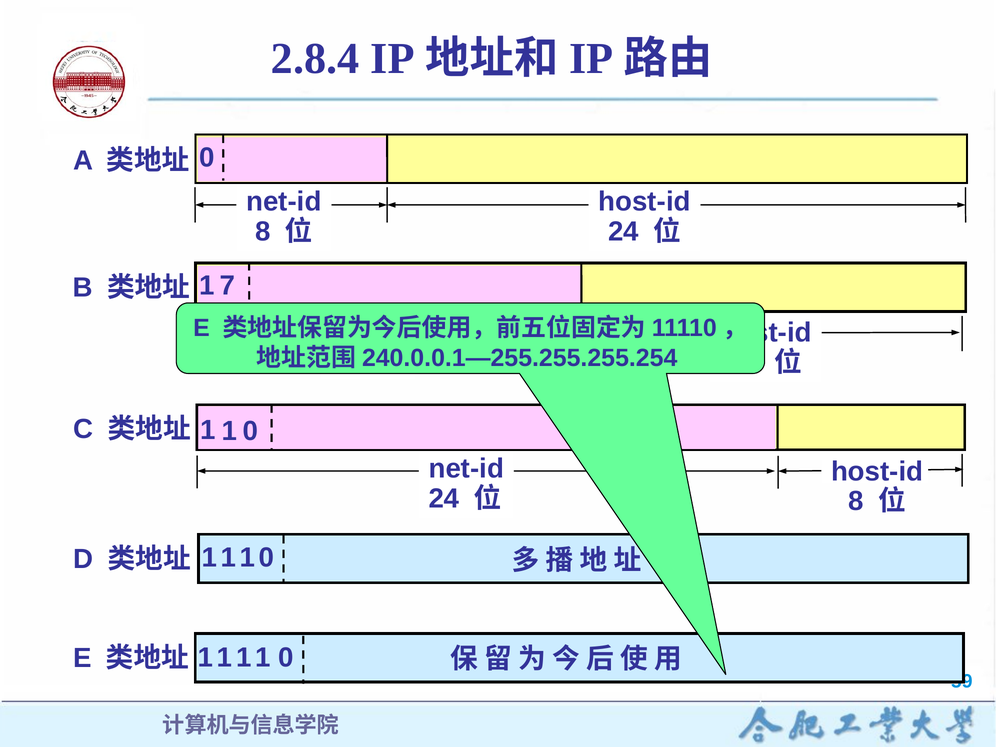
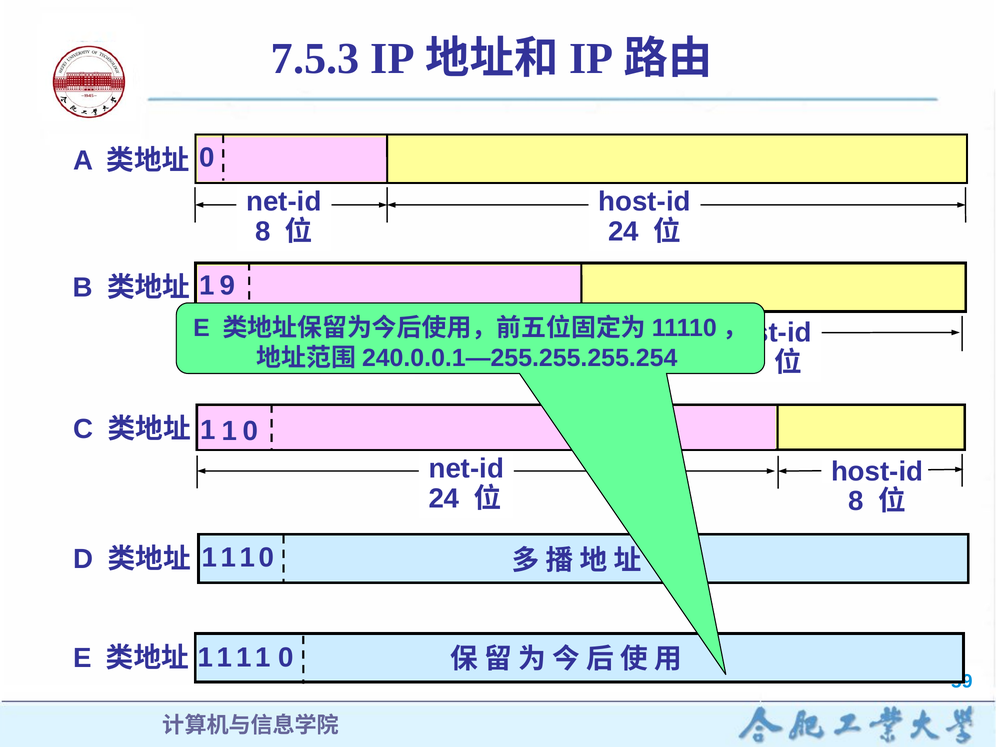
2.8.4: 2.8.4 -> 7.5.3 (315, 59)
7: 7 -> 9 (228, 286)
